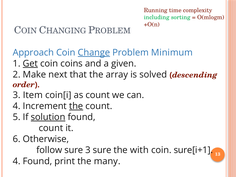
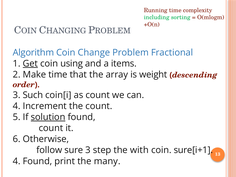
Approach: Approach -> Algorithm (33, 53)
Change underline: present -> none (94, 53)
Minimum: Minimum -> Fractional (172, 53)
coins: coins -> using (72, 64)
given: given -> items (124, 64)
Make next: next -> time (58, 75)
solved: solved -> weight (153, 75)
Item: Item -> Such (33, 95)
the underline: present -> none (76, 106)
3 sure: sure -> step (102, 150)
